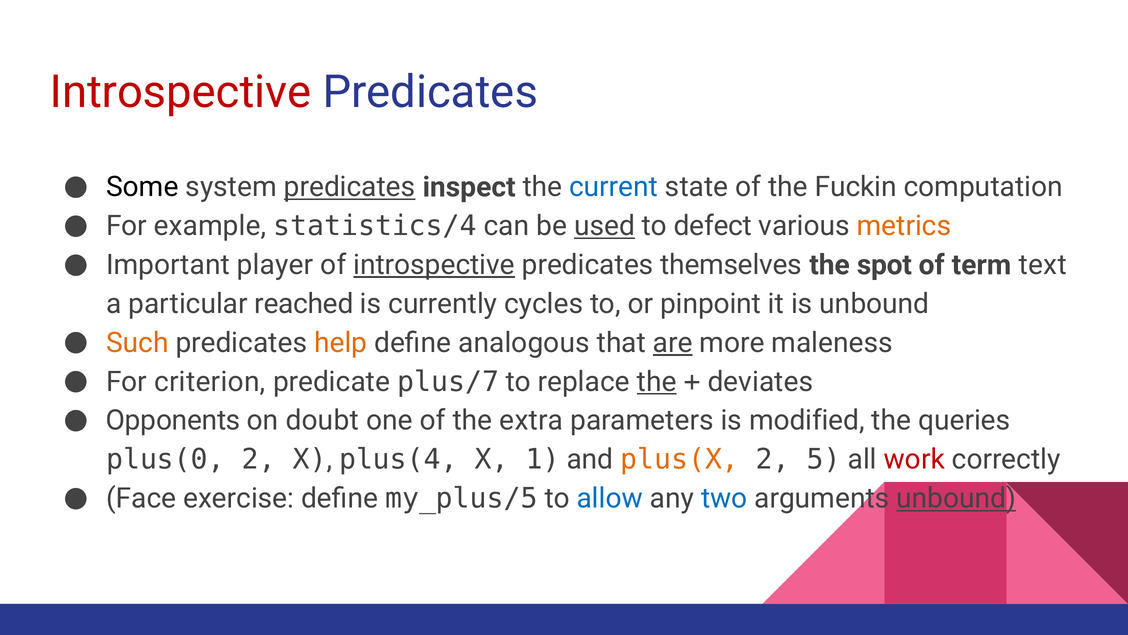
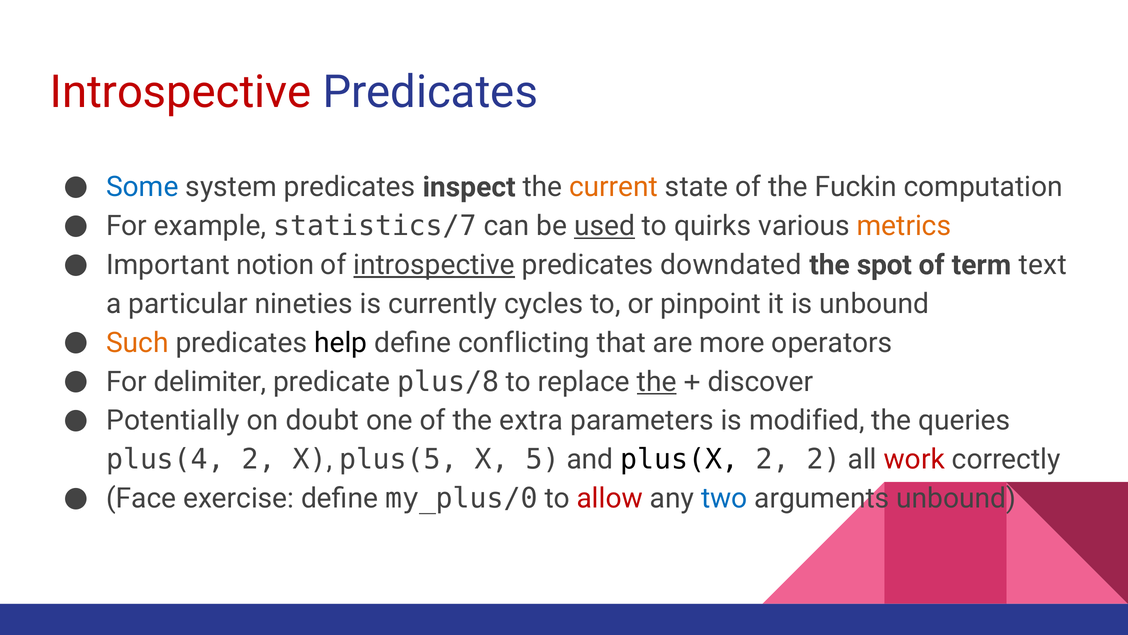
Some colour: black -> blue (142, 187)
predicates underline: present -> none (350, 187)
current colour: blue -> orange (614, 187)
statistics/4: statistics/4 -> statistics/7 (375, 226)
defect: defect -> quirks (713, 226)
player: player -> notion (275, 265)
themselves: themselves -> downdated (731, 265)
reached: reached -> nineties (304, 304)
help colour: orange -> black (341, 343)
analogous: analogous -> conflicting (524, 343)
are underline: present -> none (673, 343)
maleness: maleness -> operators (832, 343)
criterion: criterion -> delimiter (210, 381)
plus/7: plus/7 -> plus/8 (448, 381)
deviates: deviates -> discover (760, 381)
Opponents: Opponents -> Potentially (173, 420)
plus(0: plus(0 -> plus(4 (165, 459)
plus(4: plus(4 -> plus(5 (398, 459)
1: 1 -> 5 (543, 459)
plus(X colour: orange -> black (680, 459)
2 5: 5 -> 2 (824, 459)
my_plus/5: my_plus/5 -> my_plus/0 (461, 498)
allow colour: blue -> red (610, 498)
unbound underline: present -> none (956, 498)
